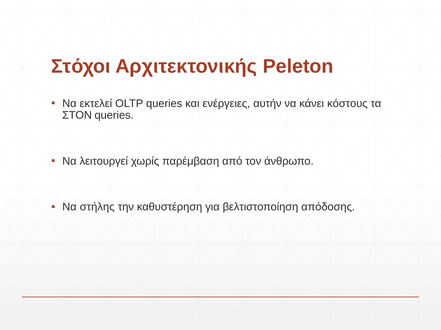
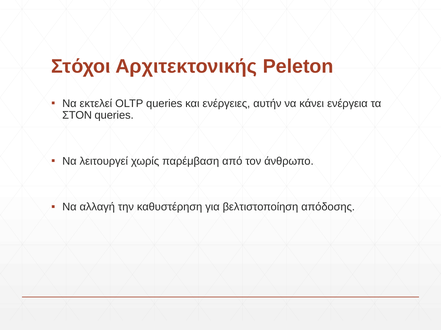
κόστους: κόστους -> ενέργεια (347, 104)
στήλης: στήλης -> αλλαγή (97, 207)
